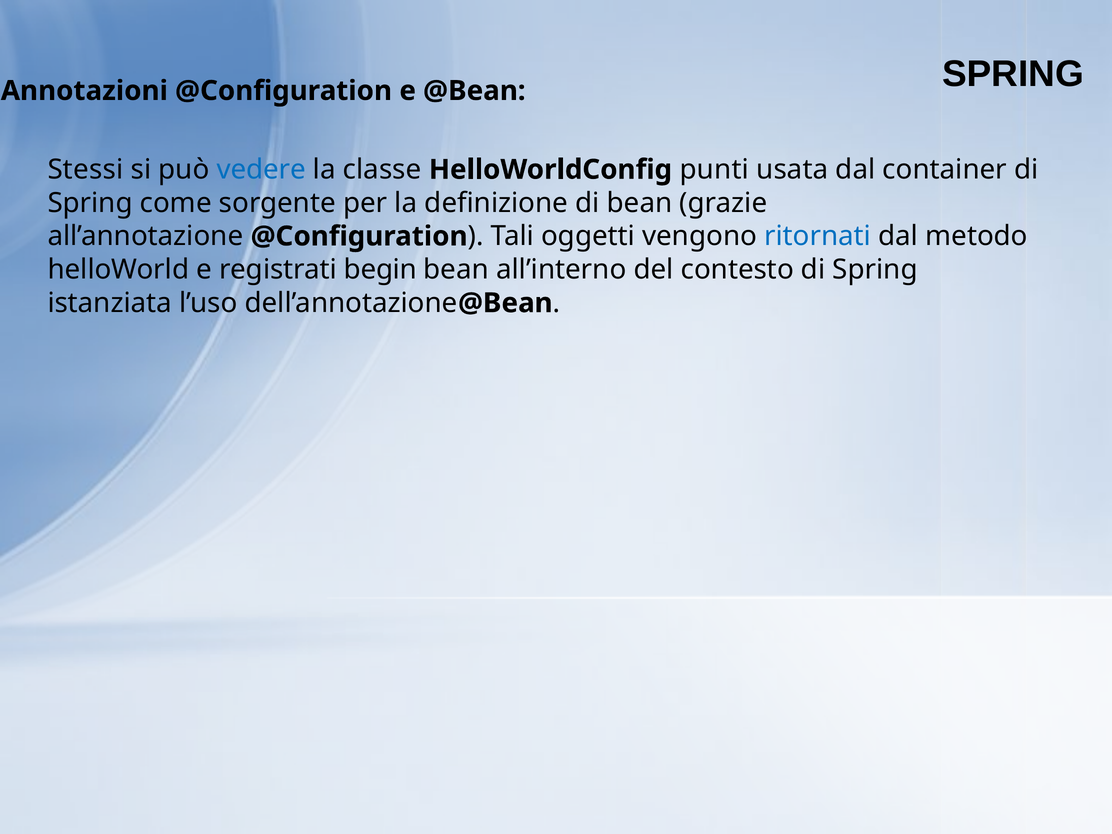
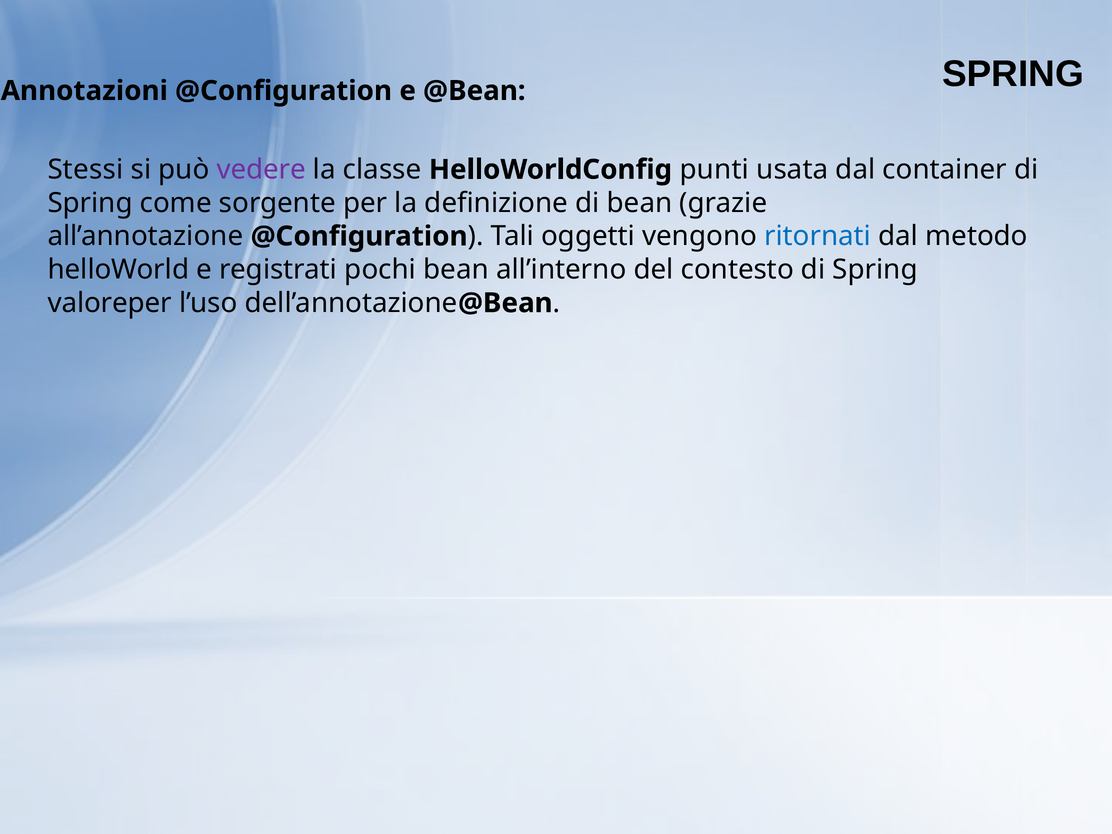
vedere colour: blue -> purple (261, 170)
begin: begin -> pochi (380, 270)
istanziata: istanziata -> valoreper (110, 303)
